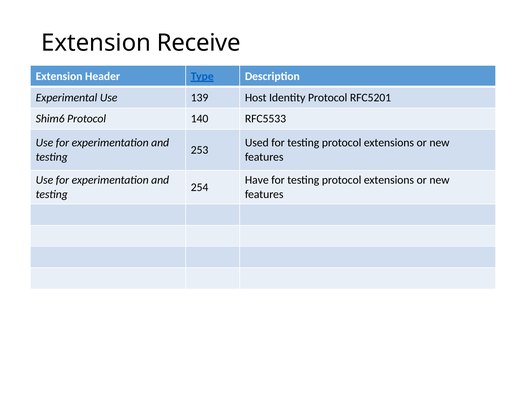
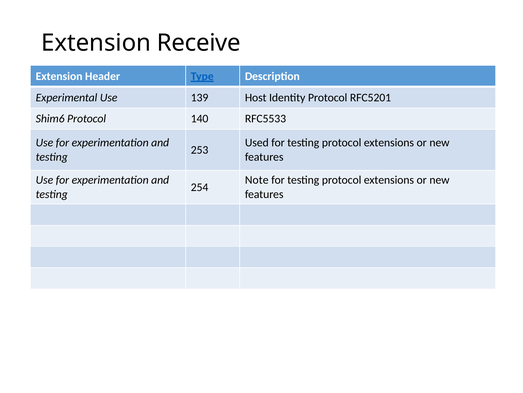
Have: Have -> Note (257, 180)
